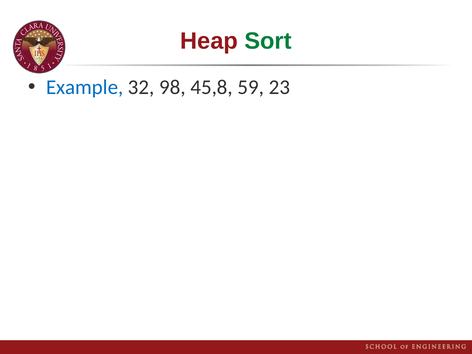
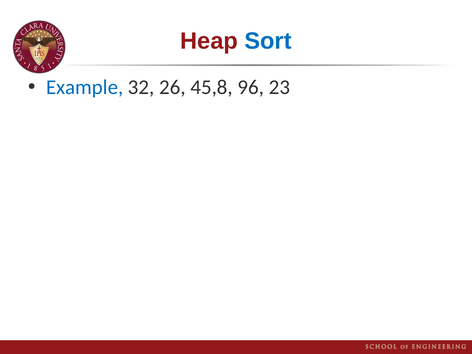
Sort colour: green -> blue (268, 41)
98: 98 -> 26 (172, 87)
59: 59 -> 96 (251, 87)
